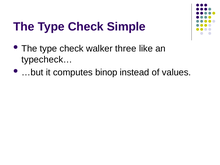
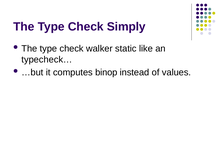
Simple: Simple -> Simply (126, 27)
three: three -> static (126, 49)
